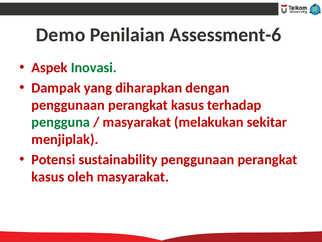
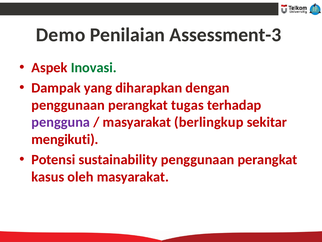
Assessment-6: Assessment-6 -> Assessment-3 (225, 35)
kasus: kasus -> tugas (187, 105)
pengguna colour: green -> purple (61, 122)
melakukan: melakukan -> berlingkup (209, 122)
menjiplak: menjiplak -> mengikuti (65, 139)
